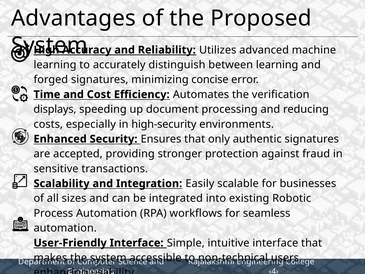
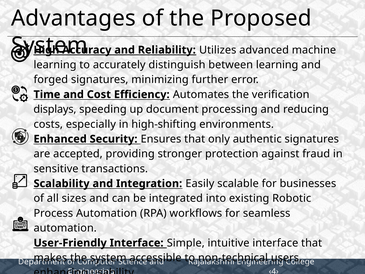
concise: concise -> further (210, 80)
high-security: high-security -> high-shifting (164, 124)
